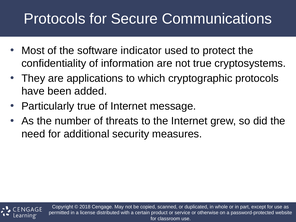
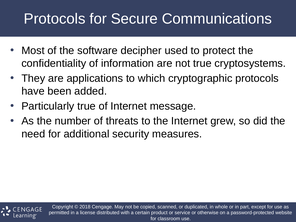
indicator: indicator -> decipher (141, 51)
